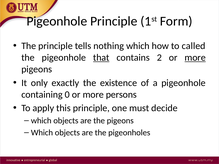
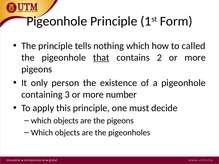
more underline: present -> none (195, 58)
exactly: exactly -> person (65, 83)
0: 0 -> 3 (67, 95)
persons: persons -> number (121, 95)
